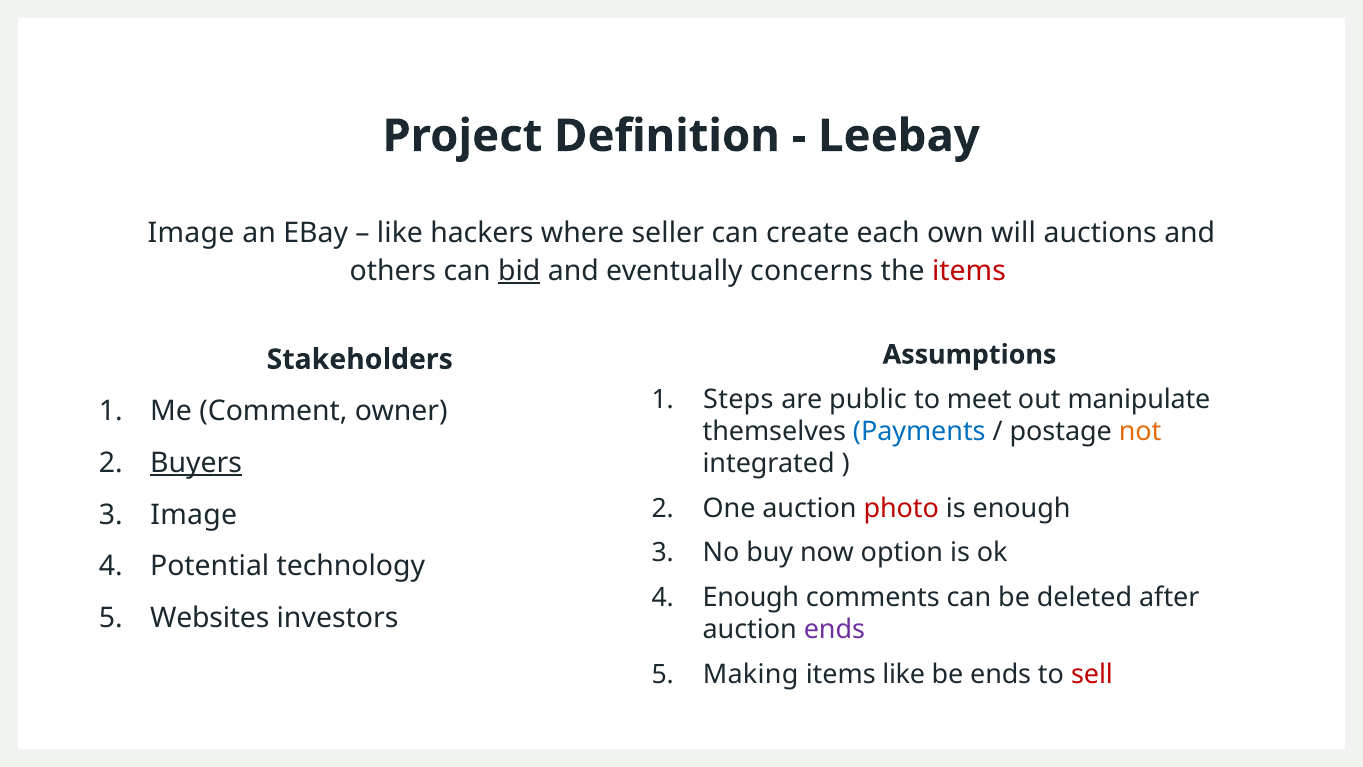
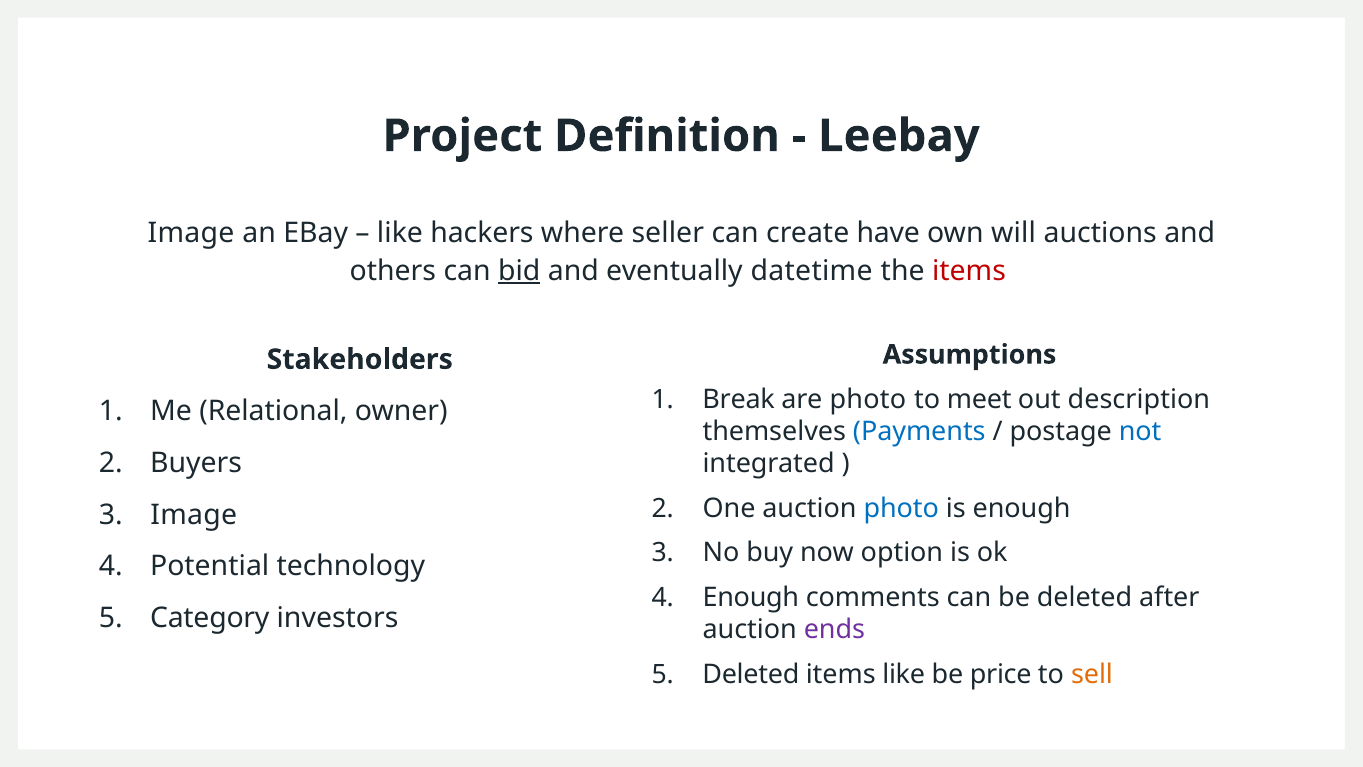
each: each -> have (888, 233)
concerns: concerns -> datetime (812, 271)
Steps: Steps -> Break (739, 399)
are public: public -> photo (868, 399)
manipulate: manipulate -> description (1139, 399)
Comment: Comment -> Relational (273, 411)
not colour: orange -> blue (1140, 431)
Buyers underline: present -> none (196, 463)
photo colour: red -> blue (901, 508)
Websites: Websites -> Category (210, 618)
Making: Making -> Deleted (751, 674)
be ends: ends -> price (1001, 674)
sell colour: red -> orange (1092, 674)
